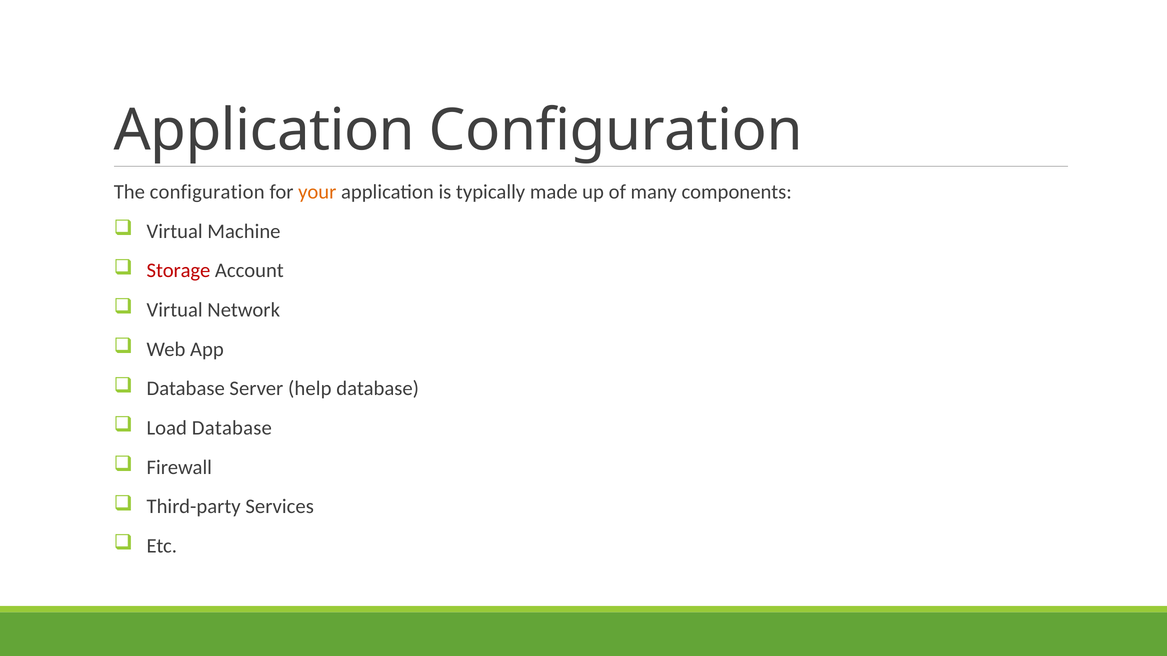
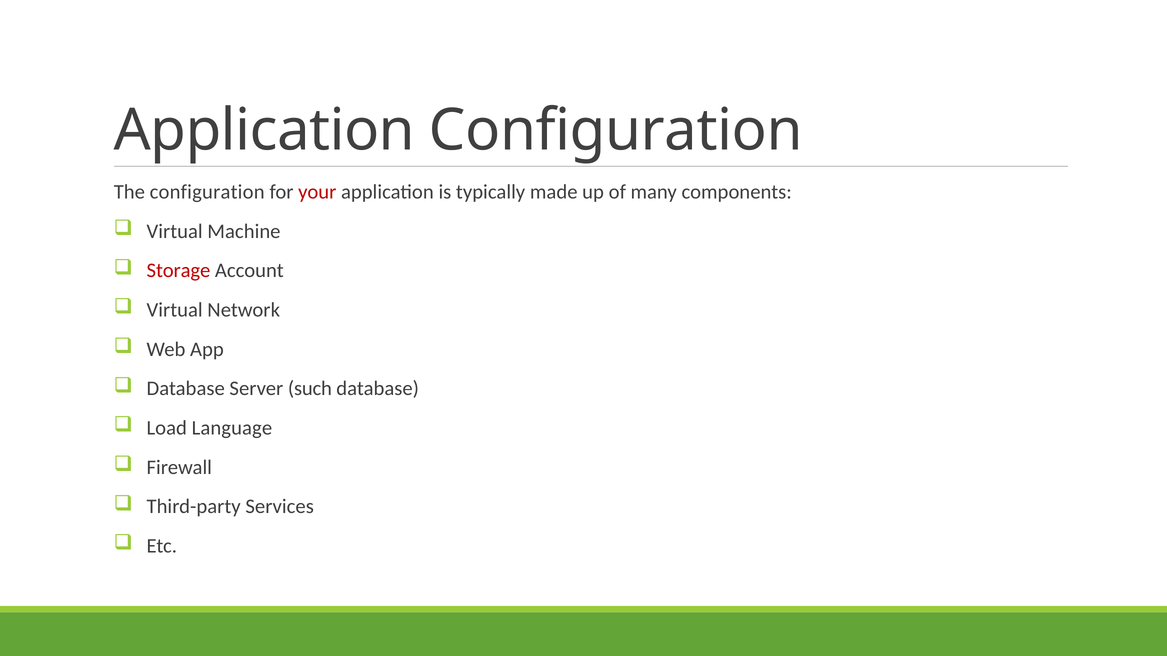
your colour: orange -> red (317, 192)
help: help -> such (310, 389)
Load Database: Database -> Language (232, 428)
